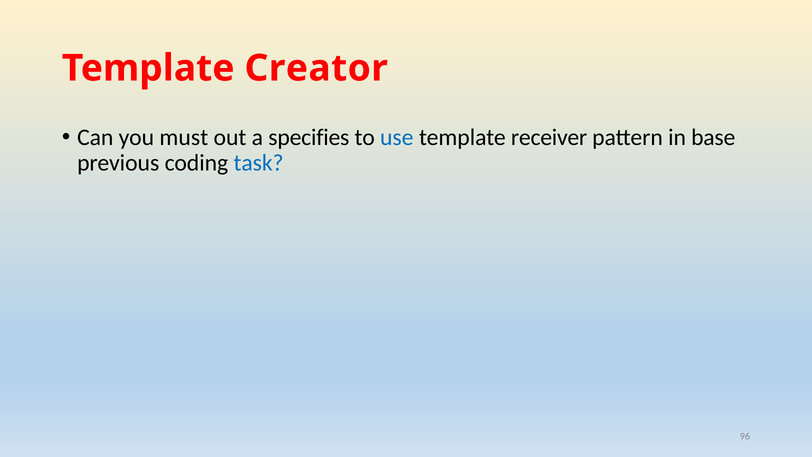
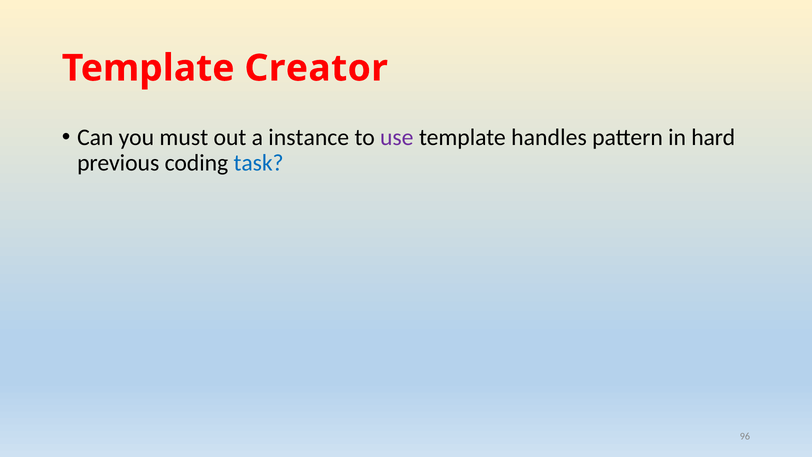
specifies: specifies -> instance (309, 137)
use colour: blue -> purple (397, 137)
receiver: receiver -> handles (549, 137)
base: base -> hard (713, 137)
